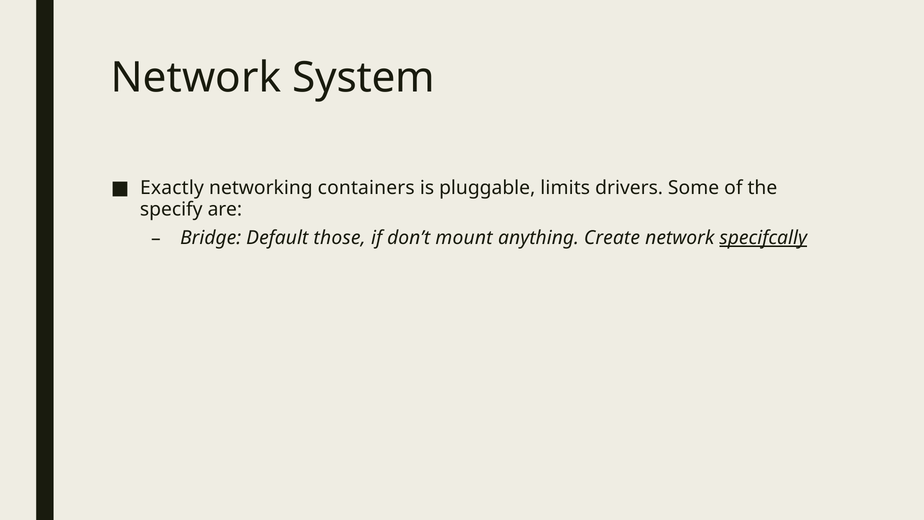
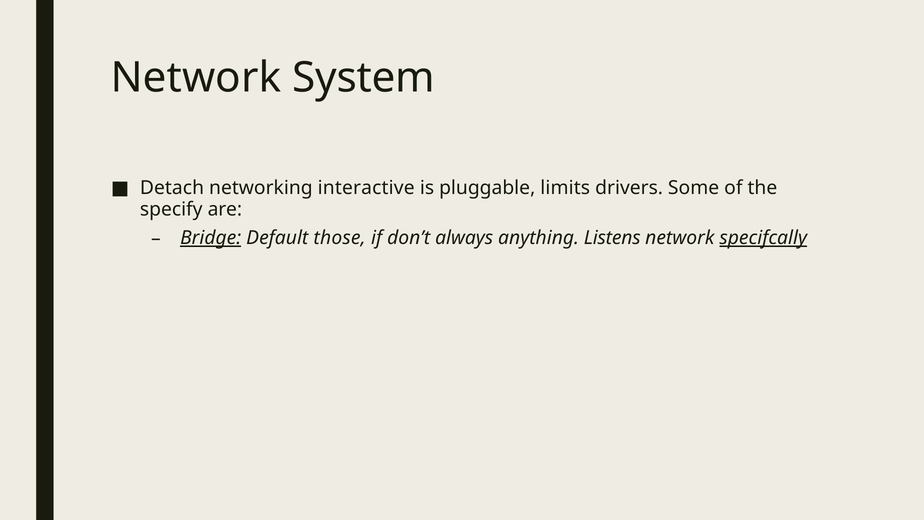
Exactly: Exactly -> Detach (172, 188)
containers: containers -> interactive (366, 188)
Bridge underline: none -> present (211, 238)
mount: mount -> always (464, 238)
Create: Create -> Listens (612, 238)
